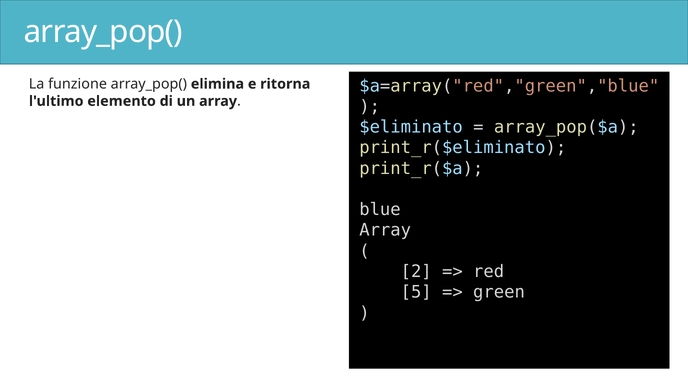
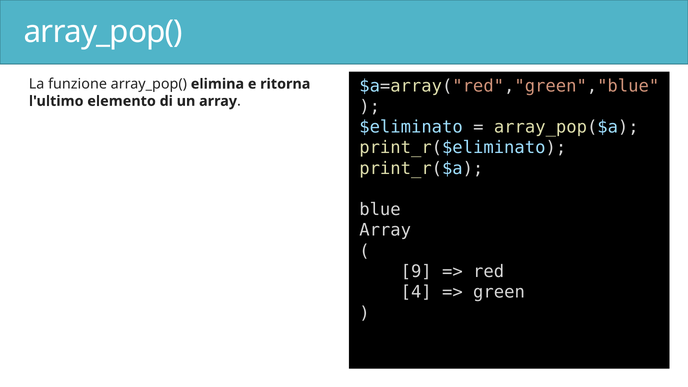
2: 2 -> 9 (416, 272)
5: 5 -> 4 (416, 292)
